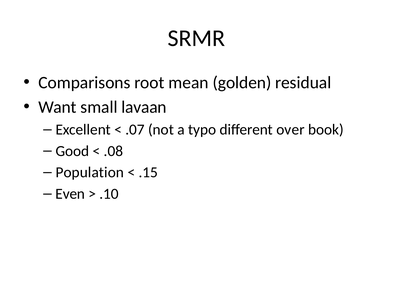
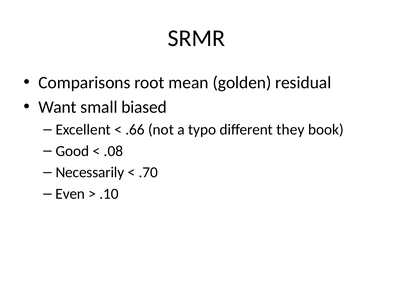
lavaan: lavaan -> biased (144, 107)
.07: .07 -> .66 (135, 129)
over: over -> they (290, 129)
Population: Population -> Necessarily (90, 172)
.15: .15 -> .70 (148, 172)
